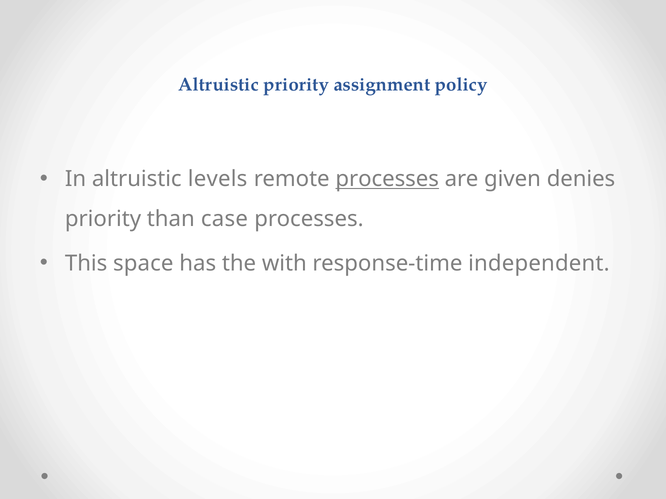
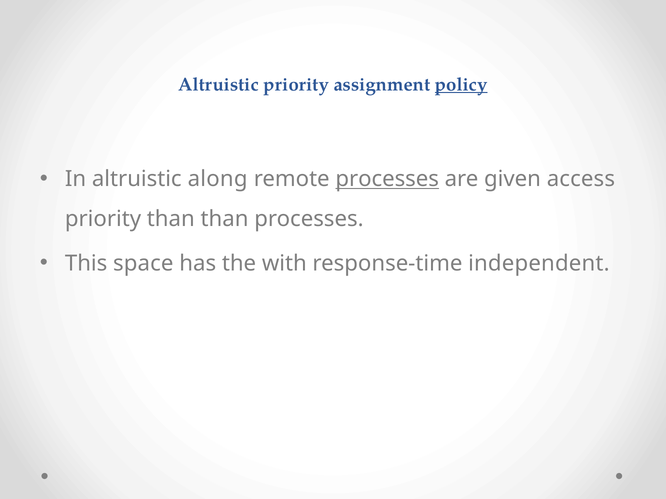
policy underline: none -> present (461, 84)
levels: levels -> along (218, 179)
denies: denies -> access (581, 179)
than case: case -> than (225, 219)
